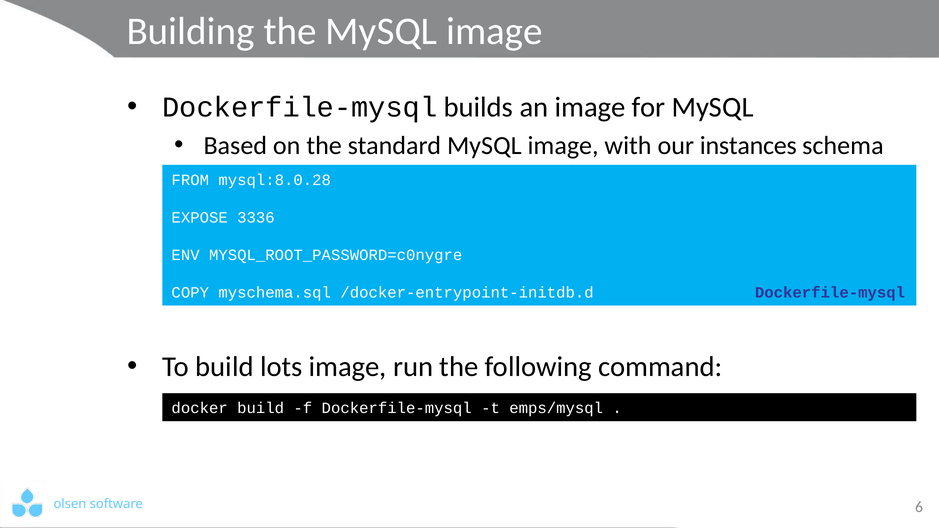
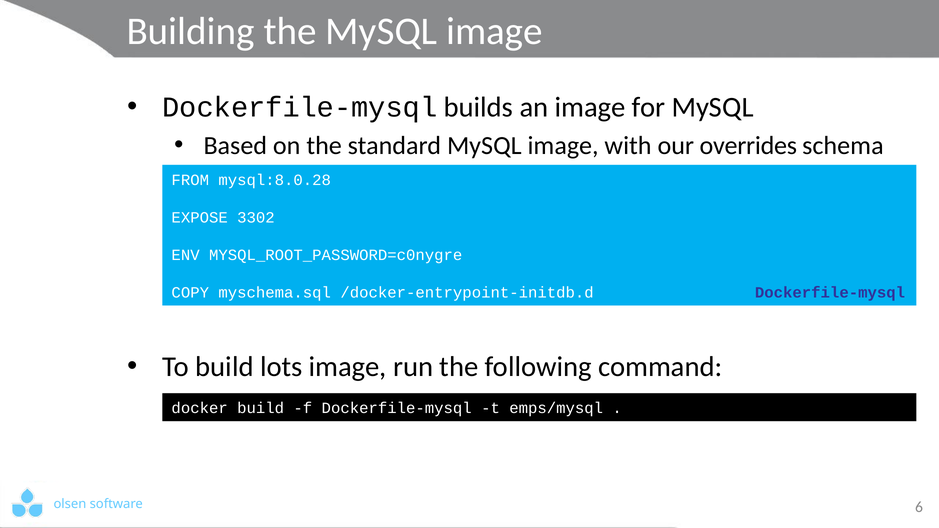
instances: instances -> overrides (748, 145)
3336: 3336 -> 3302 (256, 218)
